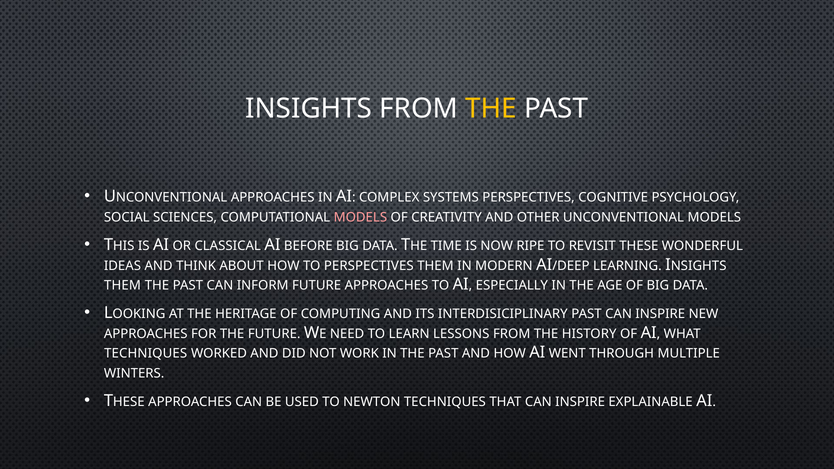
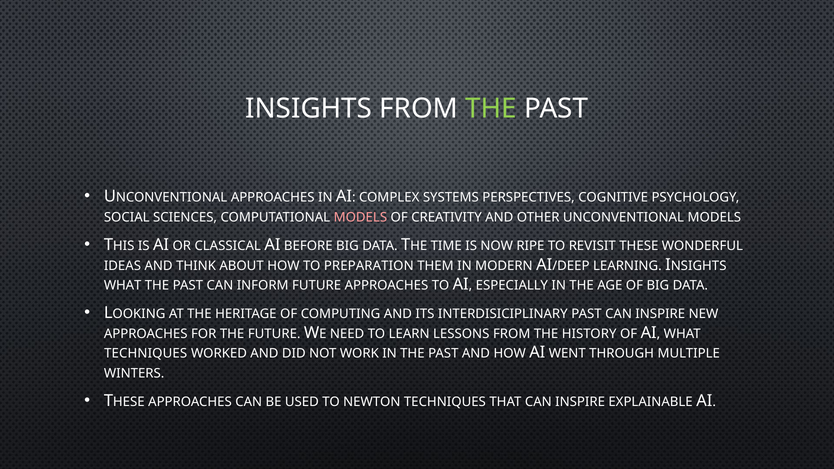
THE colour: yellow -> light green (491, 109)
TO PERSPECTIVES: PERSPECTIVES -> PREPARATION (369, 266)
THEM: THEM -> WHAT (123, 286)
